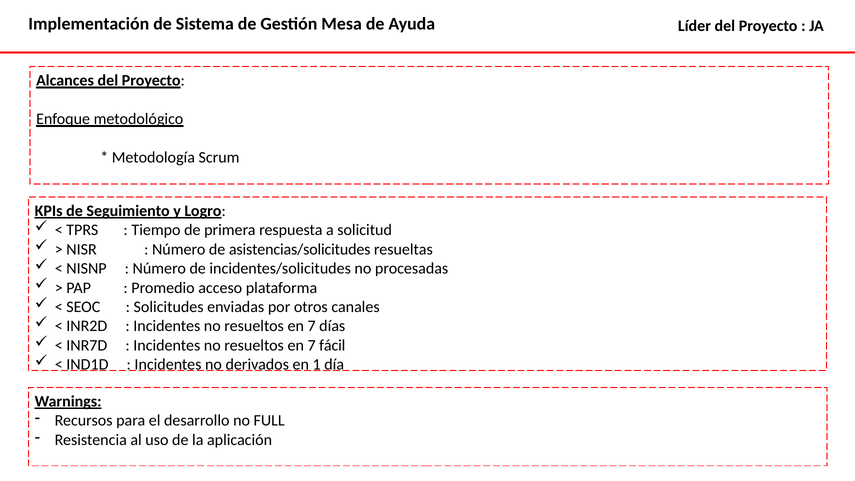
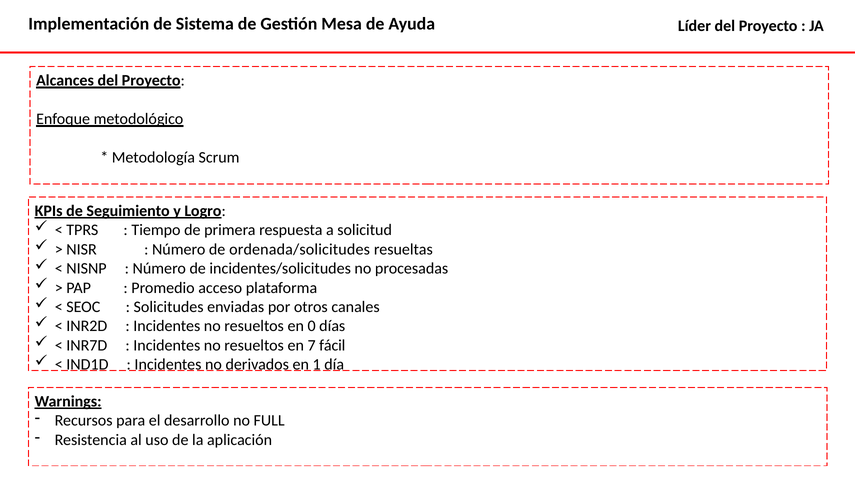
asistencias/solicitudes: asistencias/solicitudes -> ordenada/solicitudes (300, 249)
7: 7 -> 0 (312, 326)
